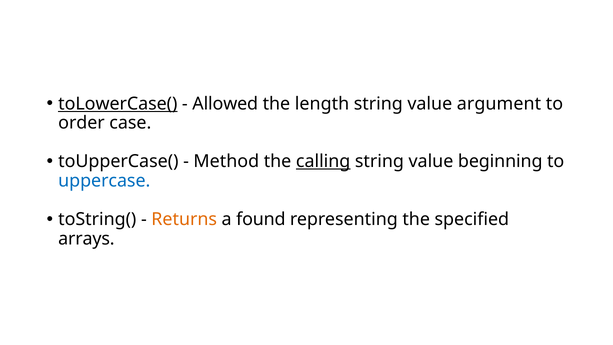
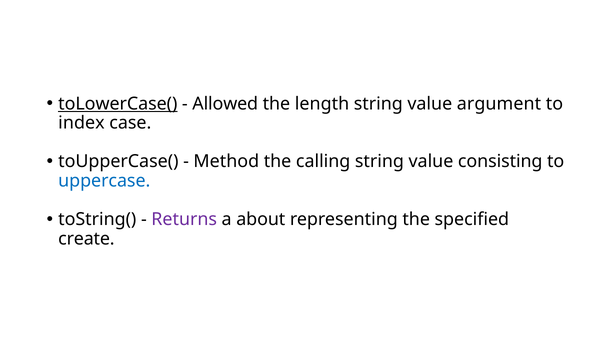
order: order -> index (81, 123)
calling underline: present -> none (323, 161)
beginning: beginning -> consisting (500, 161)
Returns colour: orange -> purple (184, 219)
found: found -> about (261, 219)
arrays: arrays -> create (86, 239)
